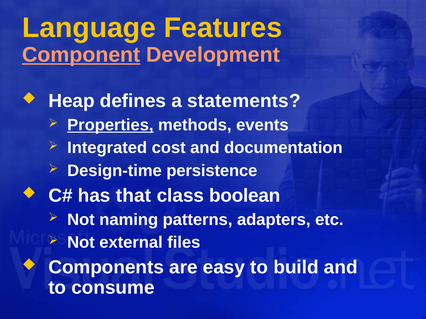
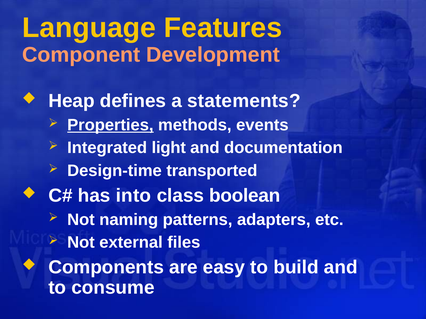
Component underline: present -> none (81, 55)
cost: cost -> light (169, 148)
persistence: persistence -> transported (212, 171)
that: that -> into (133, 196)
